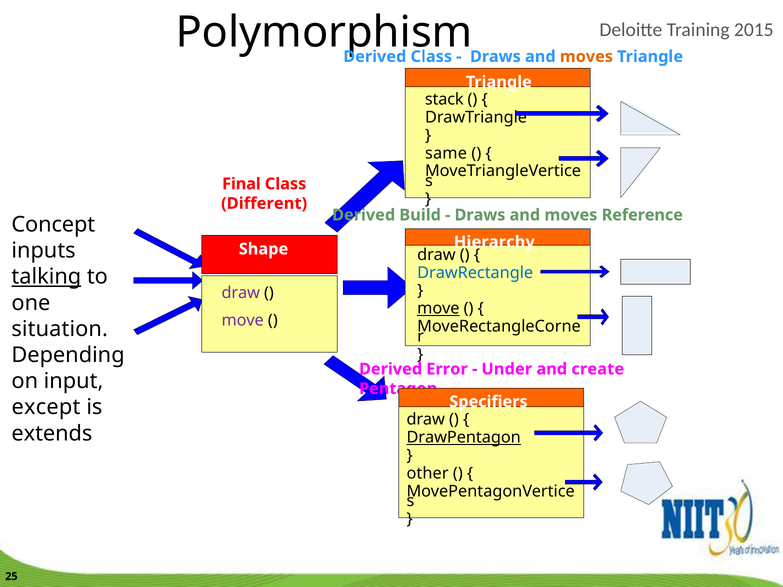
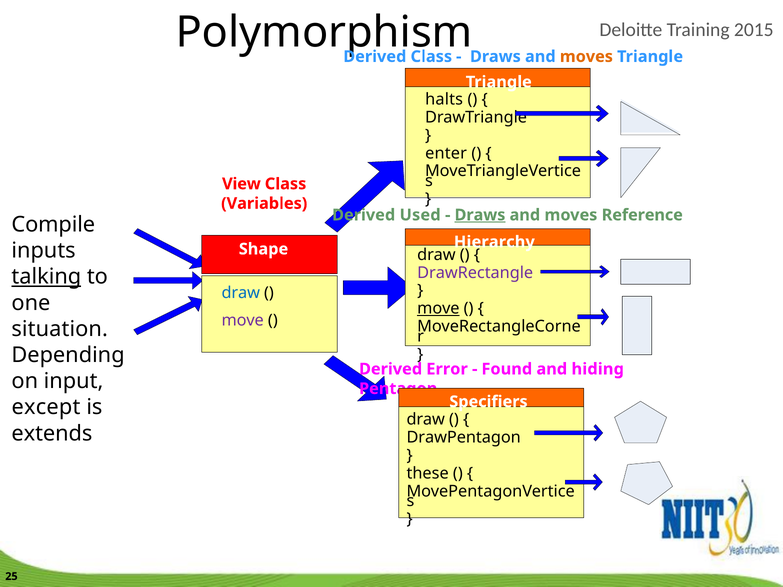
stack: stack -> halts (444, 99)
same: same -> enter (446, 153)
Final: Final -> View (241, 184)
Different: Different -> Variables (264, 204)
Build: Build -> Used (420, 215)
Draws underline: none -> present (480, 215)
Concept: Concept -> Compile (53, 225)
DrawRectangle colour: blue -> purple (475, 273)
draw colour: purple -> blue (241, 293)
Under: Under -> Found (507, 369)
create: create -> hiding (598, 369)
DrawPentagon underline: present -> none (464, 437)
other: other -> these (428, 473)
